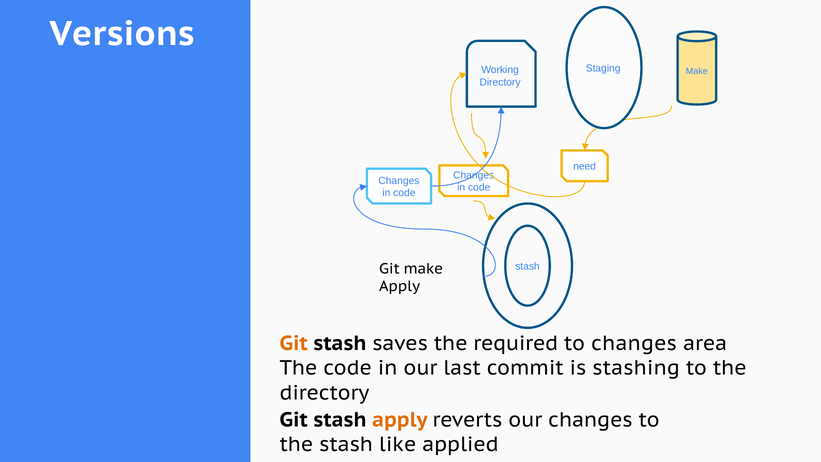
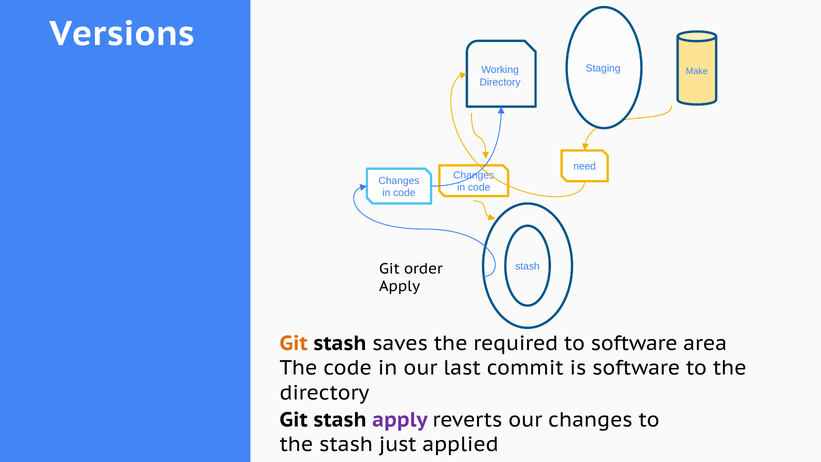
Git make: make -> order (423, 269)
to changes: changes -> software (634, 343)
is stashing: stashing -> software (636, 368)
apply colour: orange -> purple (400, 420)
like: like -> just (398, 444)
